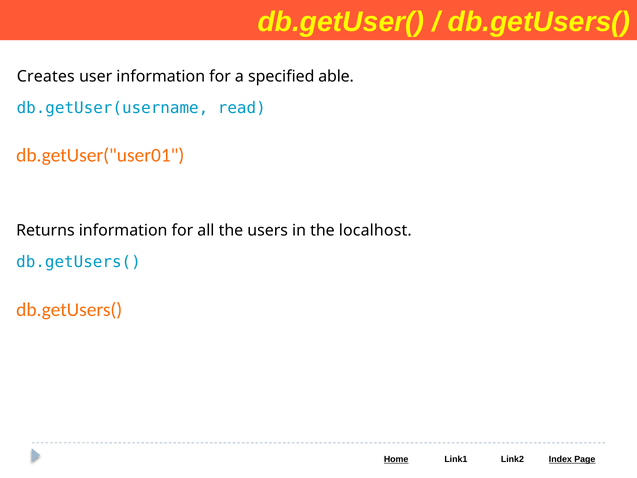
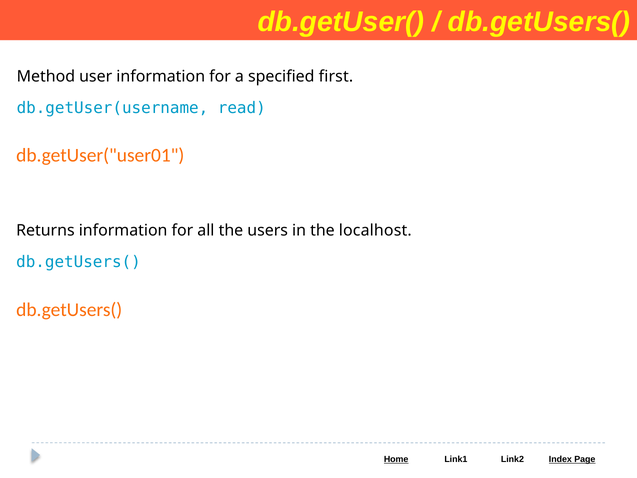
Creates: Creates -> Method (46, 77)
able: able -> first (336, 77)
